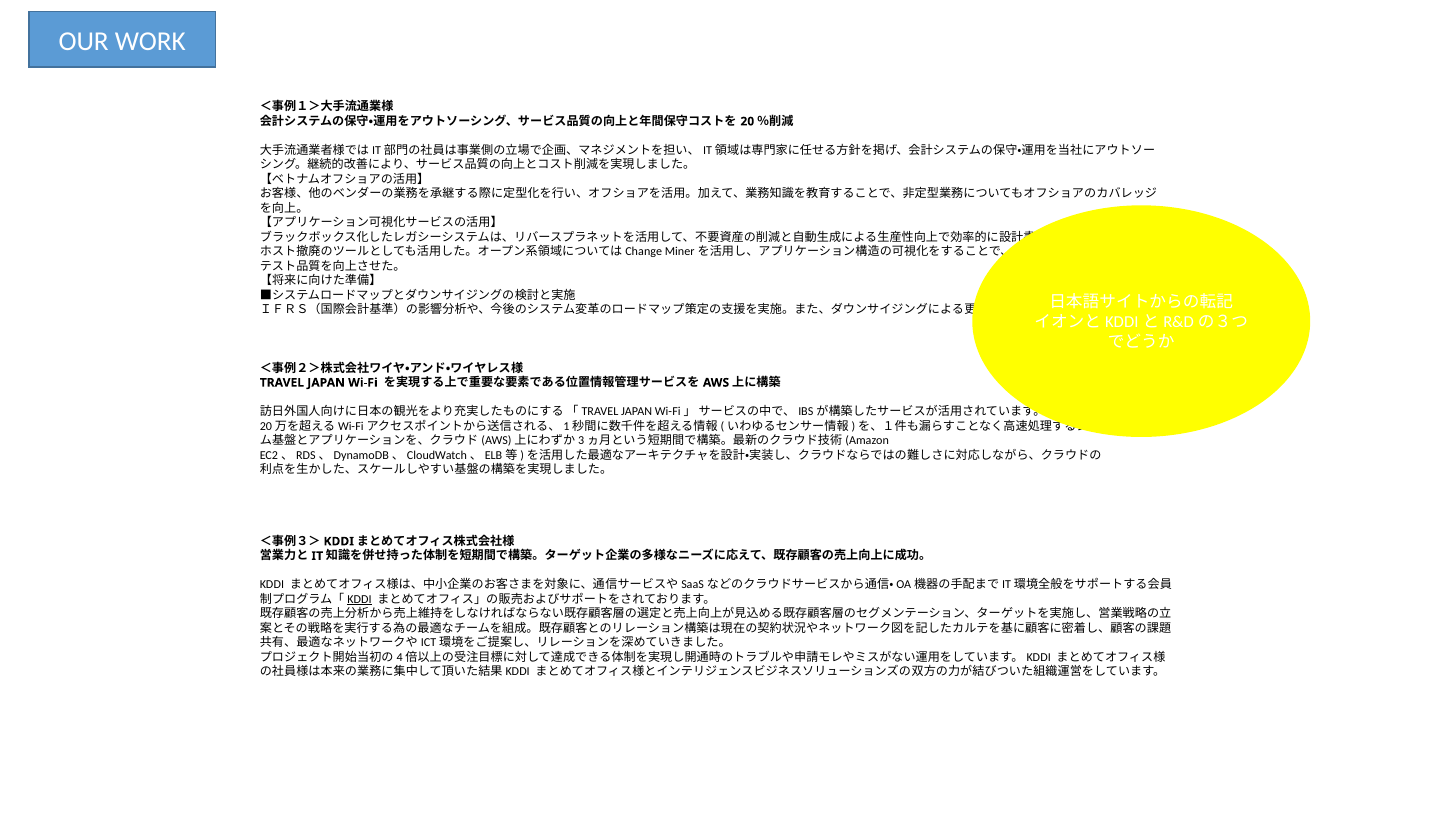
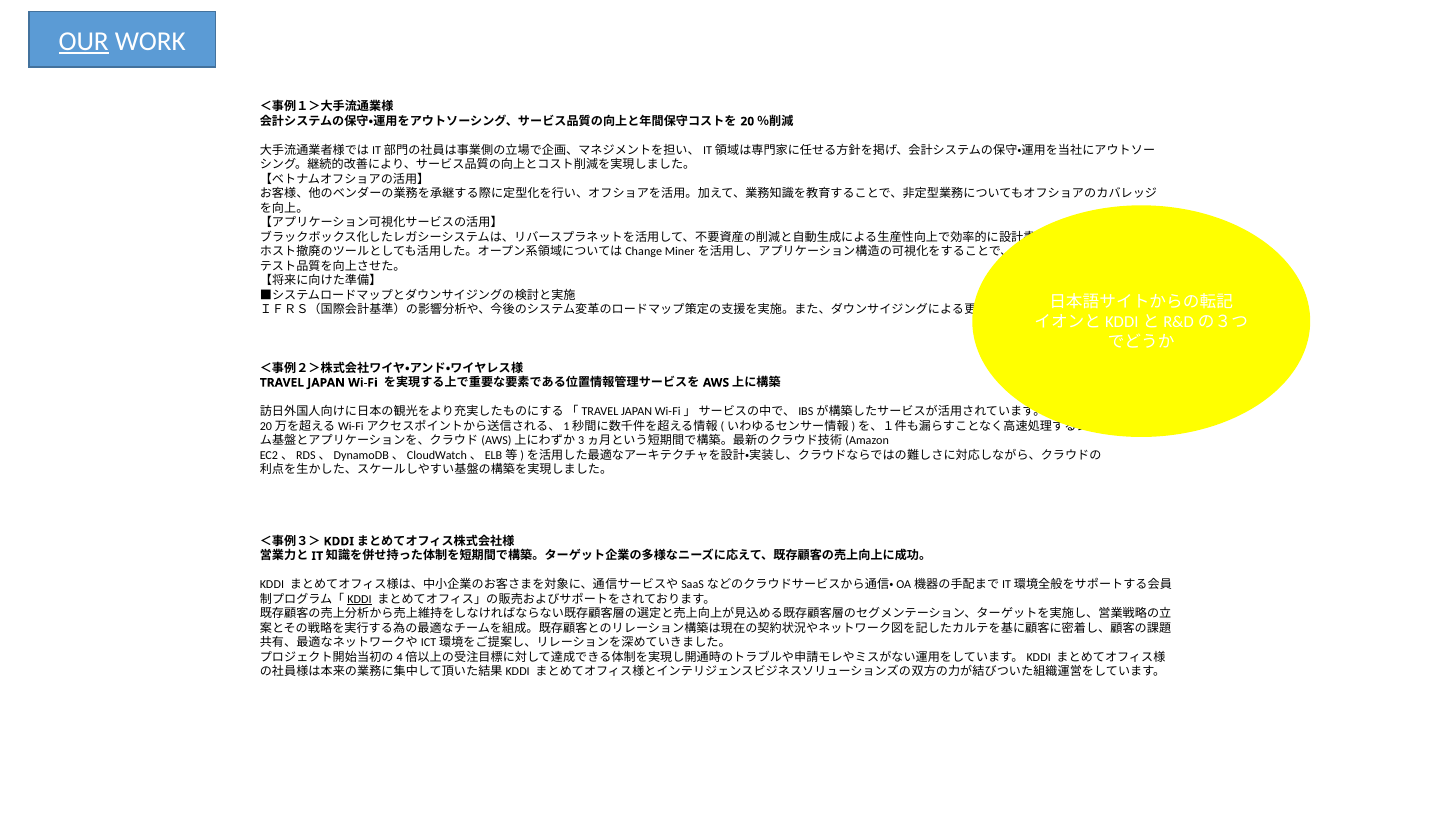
OUR underline: none -> present (84, 41)
